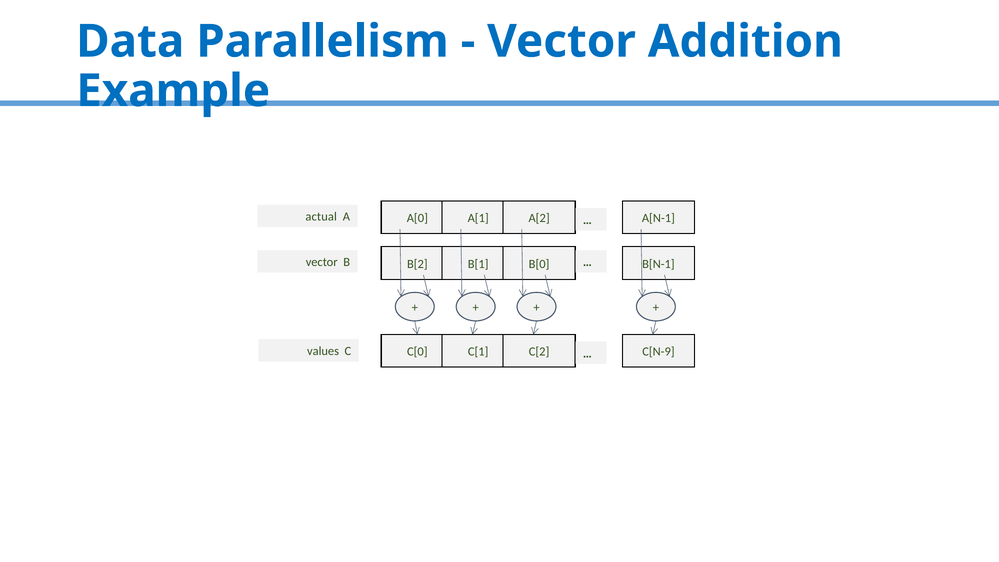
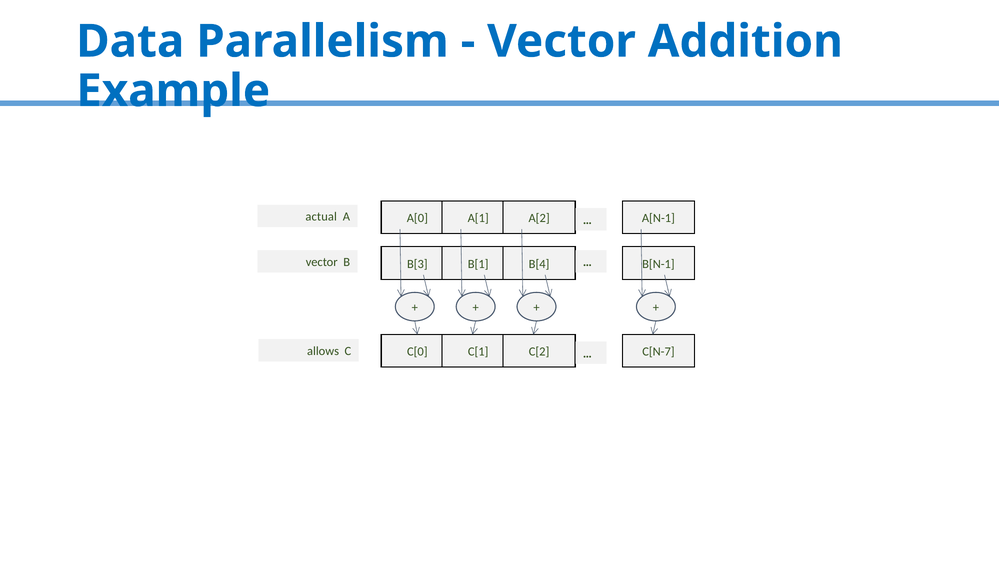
B[2: B[2 -> B[3 (417, 264)
B[0: B[0 -> B[4 (539, 264)
values: values -> allows (323, 351)
C[N-9: C[N-9 -> C[N-7 (658, 352)
